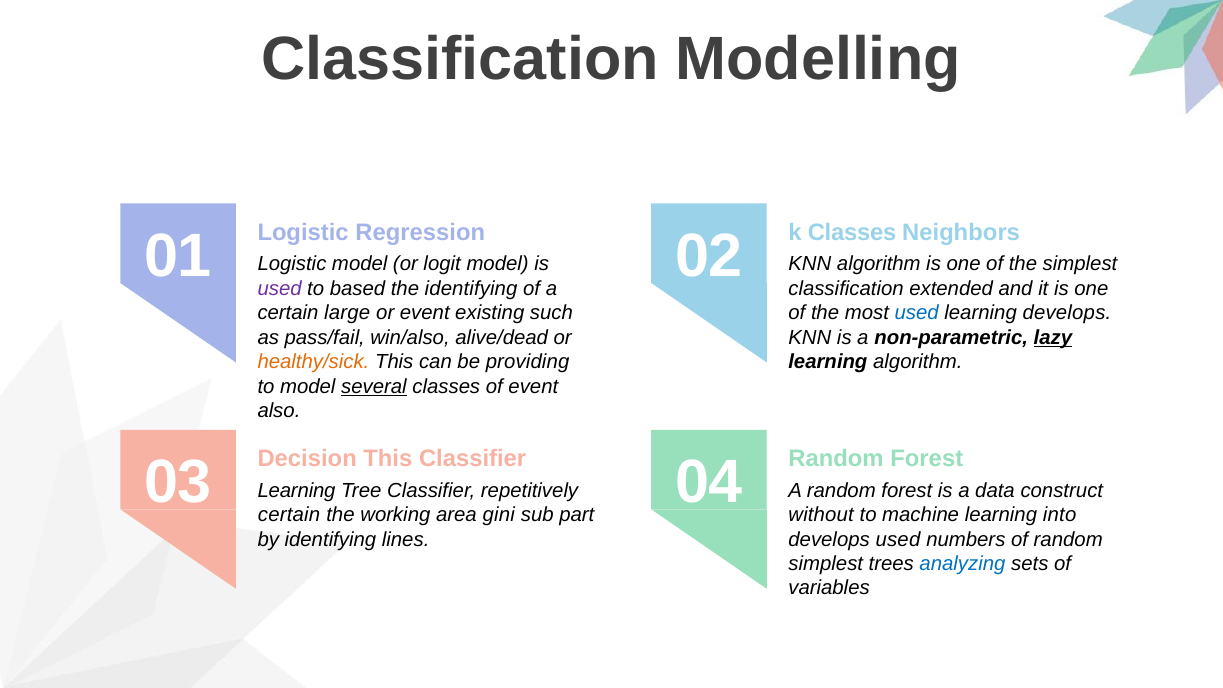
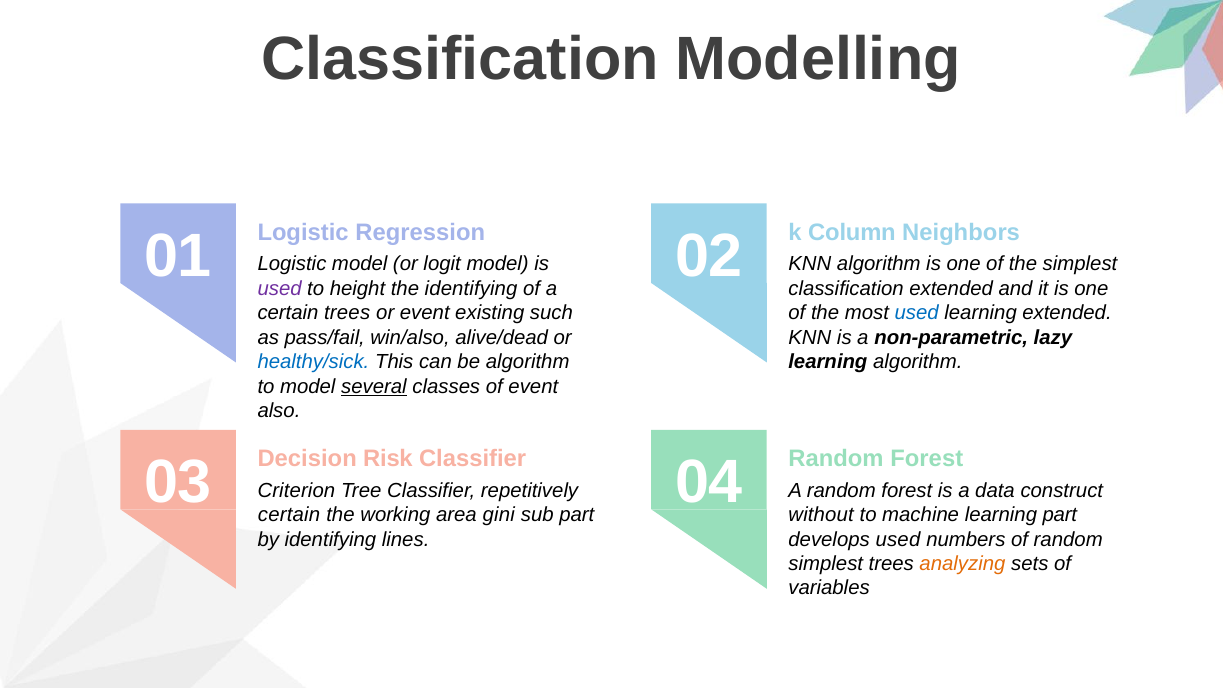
k Classes: Classes -> Column (852, 232)
based: based -> height (357, 289)
certain large: large -> trees (347, 313)
learning develops: develops -> extended (1067, 313)
lazy underline: present -> none (1053, 337)
healthy/sick colour: orange -> blue (313, 362)
be providing: providing -> algorithm (528, 362)
Decision This: This -> Risk (388, 459)
Learning: Learning -> Criterion (296, 490)
learning into: into -> part (1060, 515)
analyzing colour: blue -> orange (962, 564)
